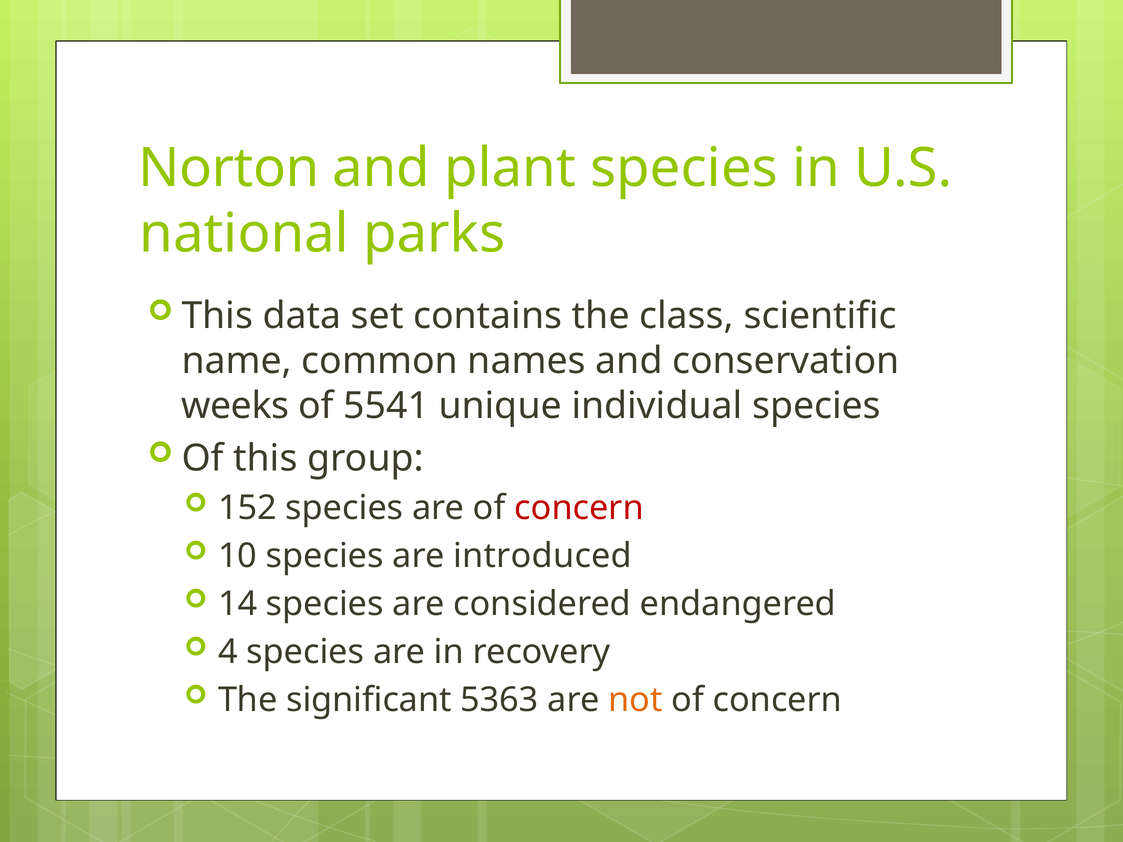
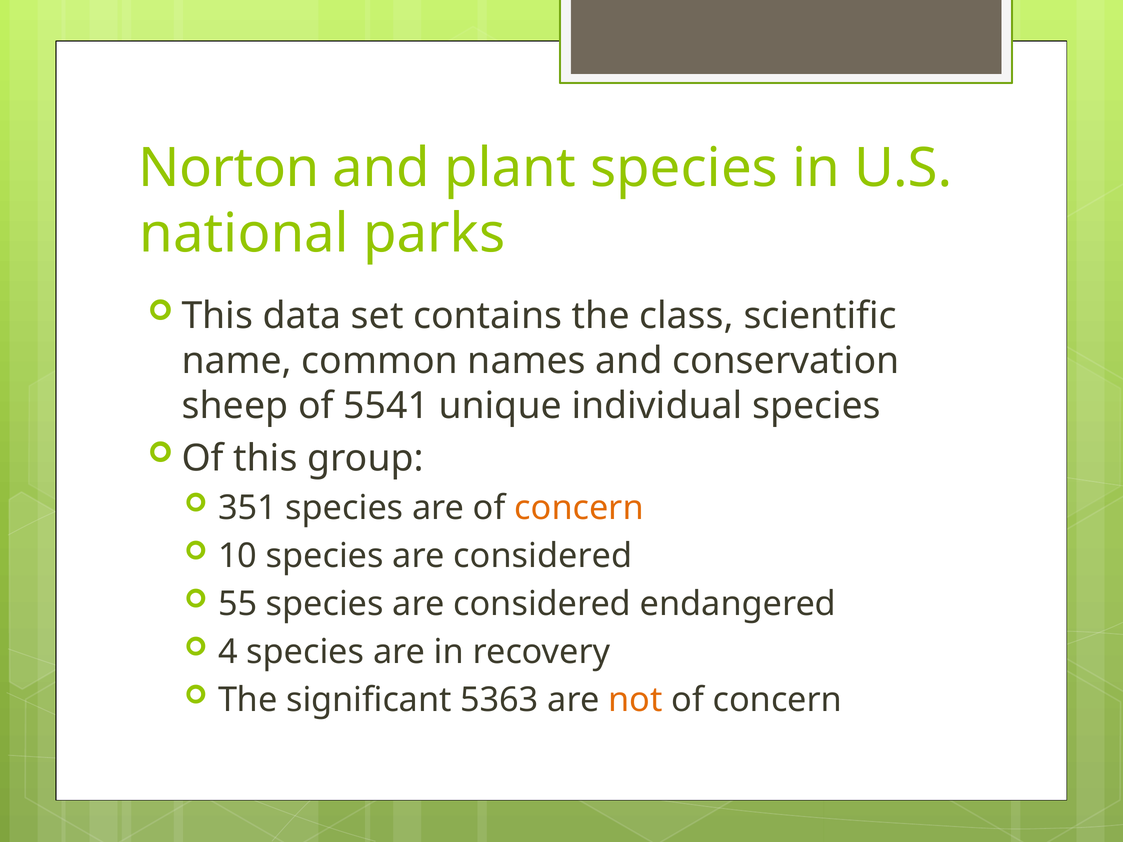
weeks: weeks -> sheep (235, 406)
152: 152 -> 351 (247, 508)
concern colour: red -> orange (579, 508)
10 species are introduced: introduced -> considered (543, 556)
14: 14 -> 55 (238, 604)
